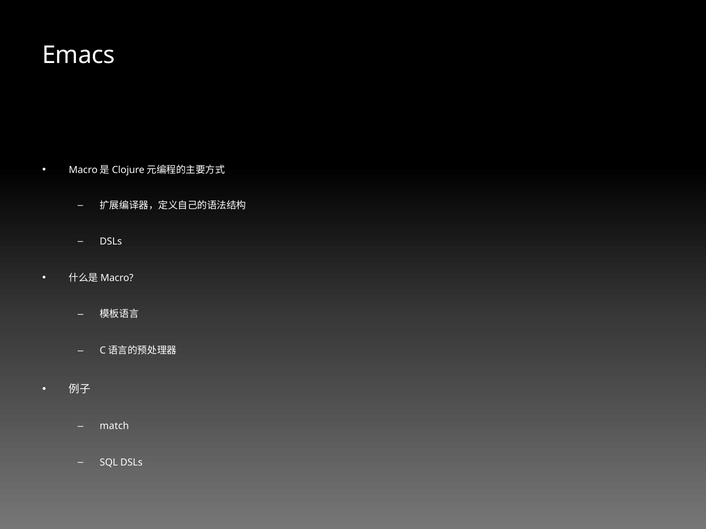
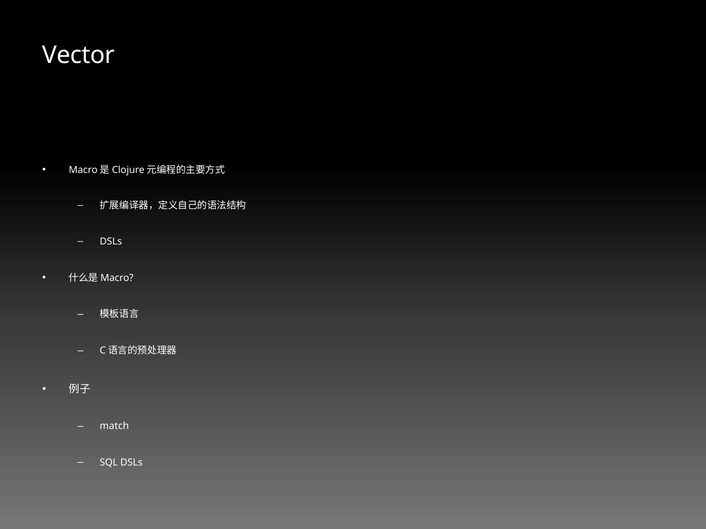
Emacs: Emacs -> Vector (78, 55)
